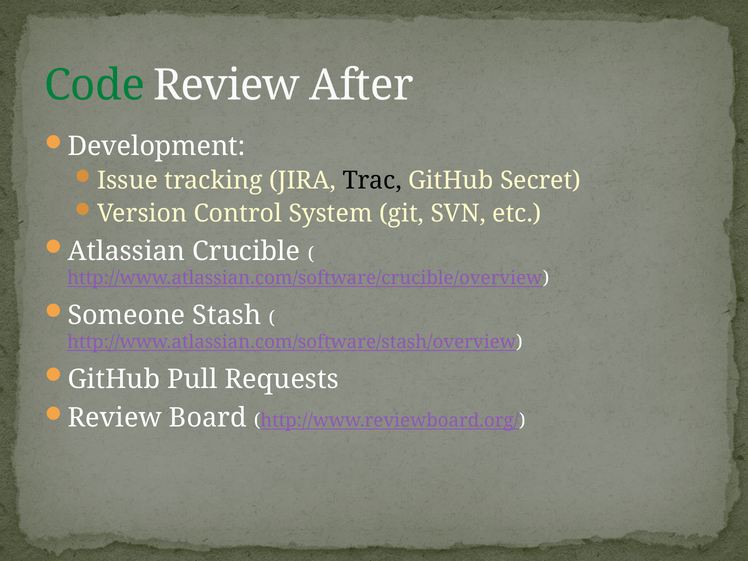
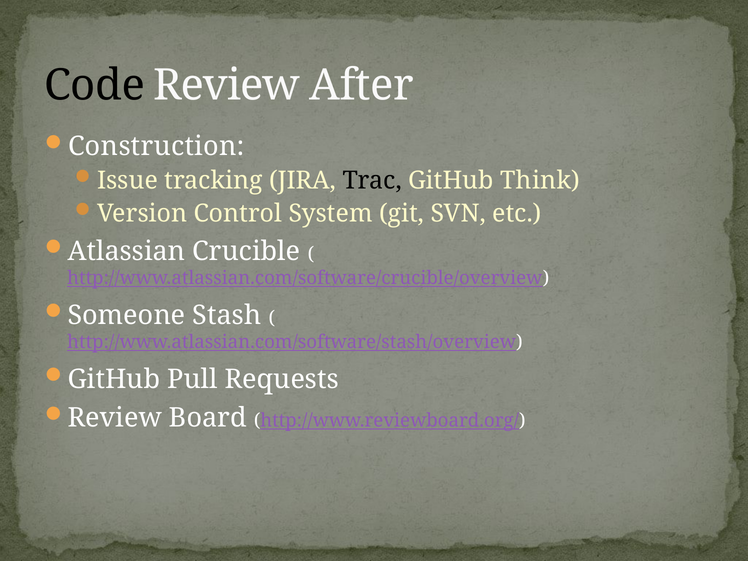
Code colour: green -> black (94, 85)
Development: Development -> Construction (156, 146)
Secret: Secret -> Think (540, 181)
